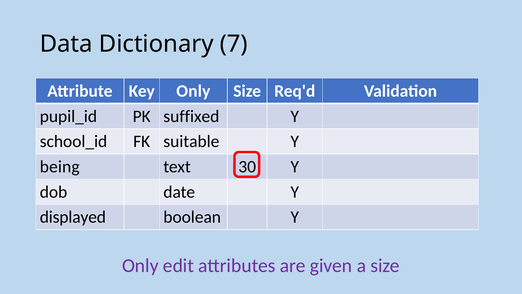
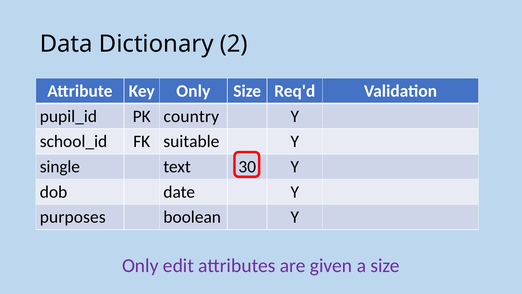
7: 7 -> 2 (234, 44)
suffixed: suffixed -> country (191, 116)
being: being -> single (60, 167)
displayed: displayed -> purposes (73, 217)
